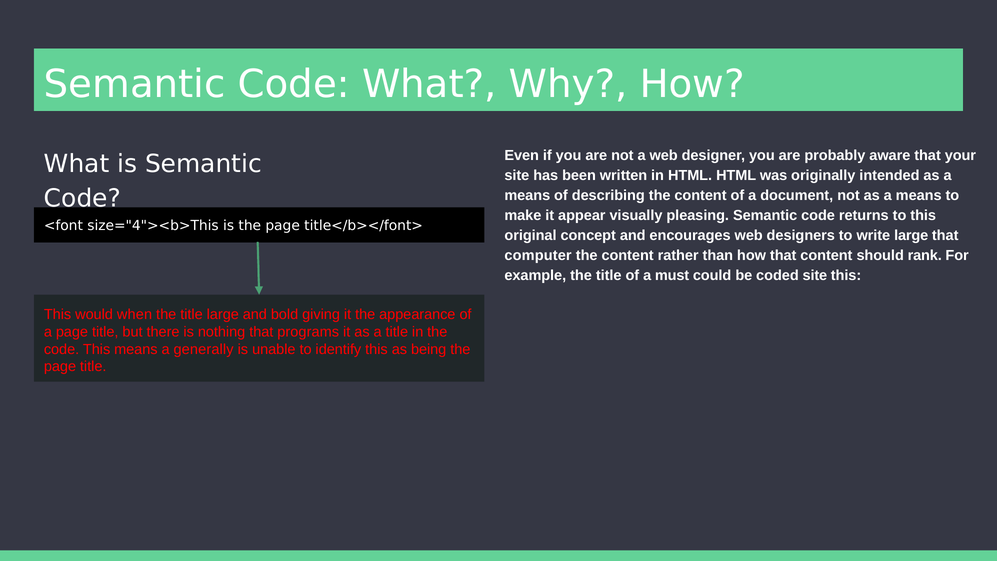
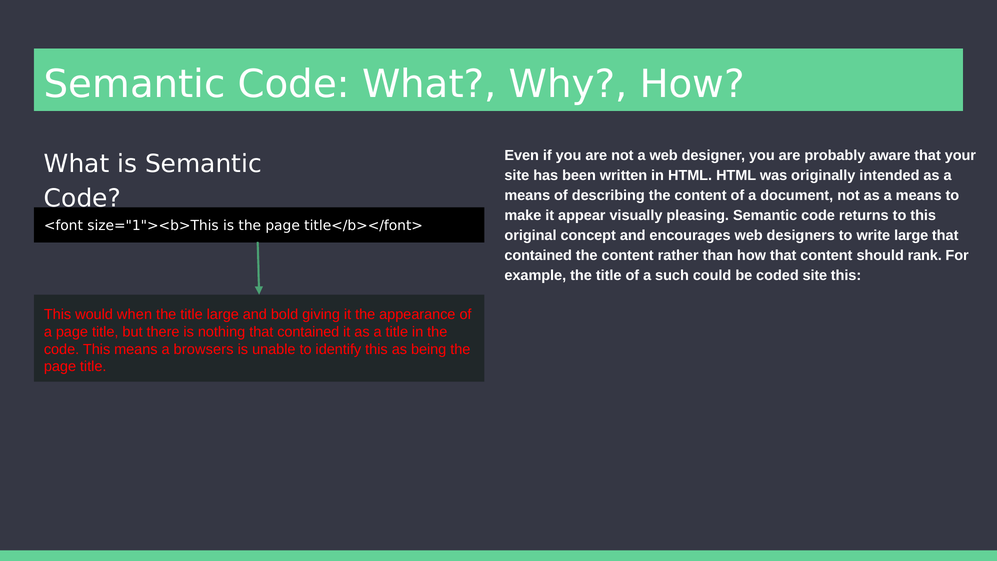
size="4"><b>This: size="4"><b>This -> size="1"><b>This (153, 226)
computer: computer -> contained (538, 255)
must: must -> such (672, 275)
nothing that programs: programs -> contained (308, 332)
generally: generally -> browsers (204, 349)
